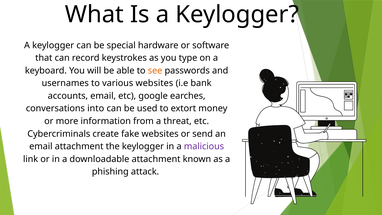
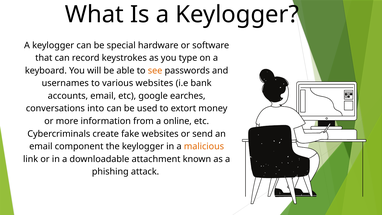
threat: threat -> online (178, 121)
email attachment: attachment -> component (79, 146)
malicious colour: purple -> orange (204, 146)
